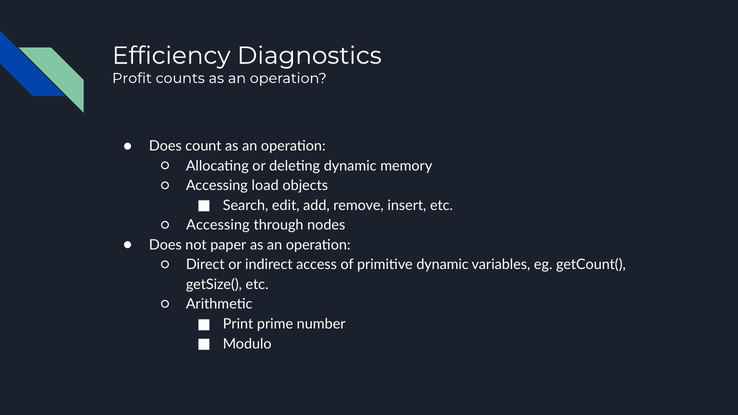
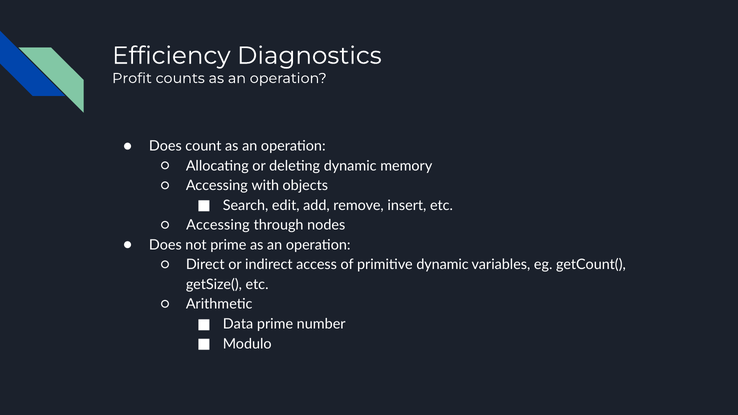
load: load -> with (265, 186)
not paper: paper -> prime (228, 245)
Print: Print -> Data (238, 324)
